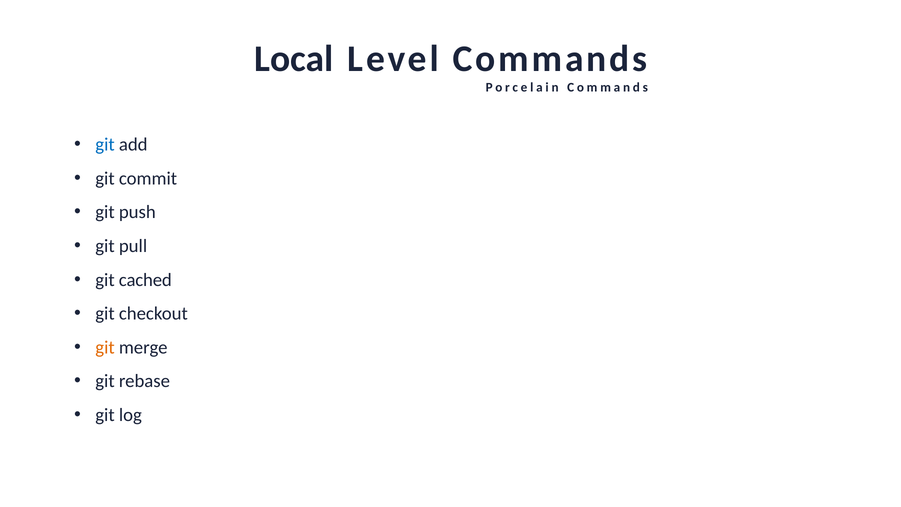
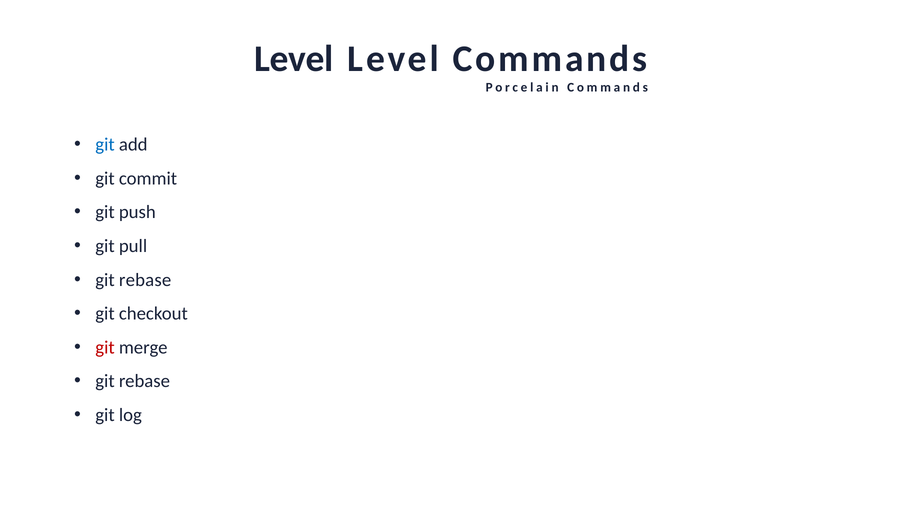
Local: Local -> Level (294, 59)
cached: cached -> rebase (145, 280)
git colour: orange -> red (105, 347)
